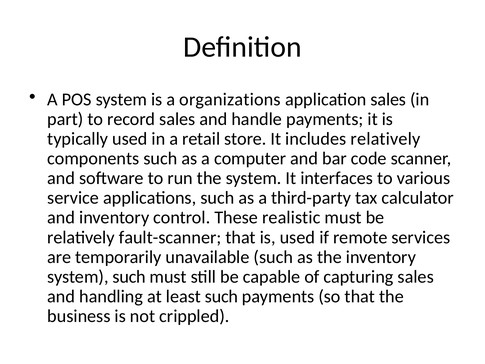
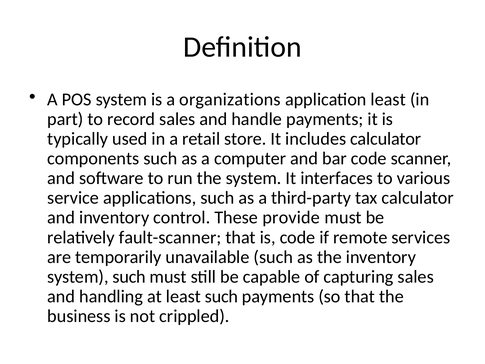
application sales: sales -> least (388, 99)
includes relatively: relatively -> calculator (386, 139)
realistic: realistic -> provide (291, 217)
is used: used -> code (298, 237)
